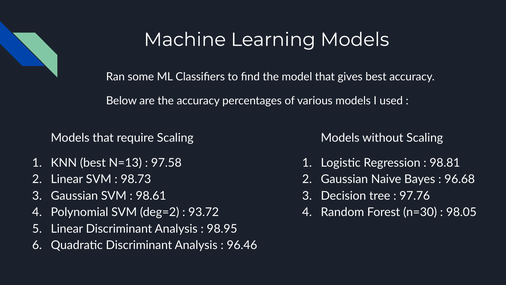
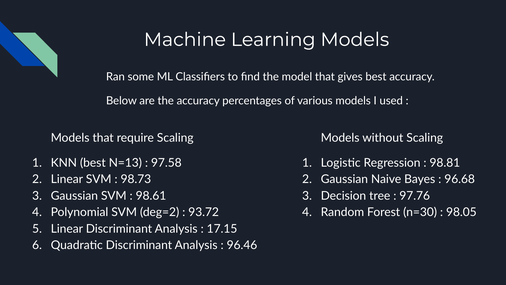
98.95: 98.95 -> 17.15 (222, 229)
